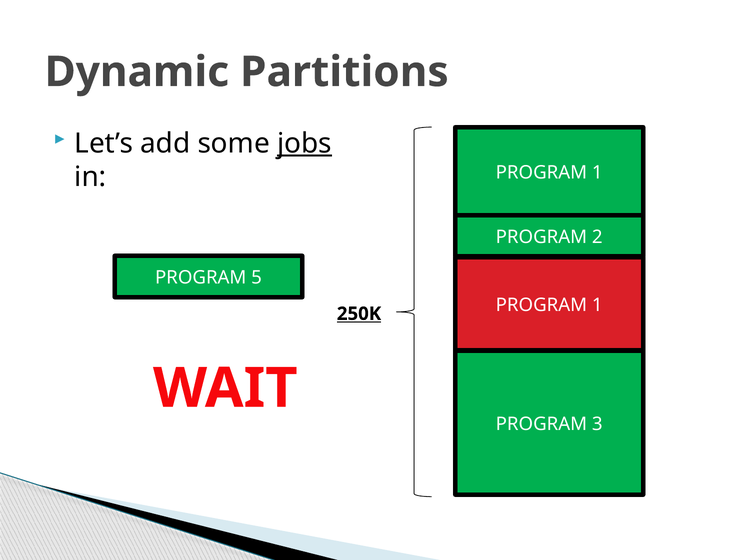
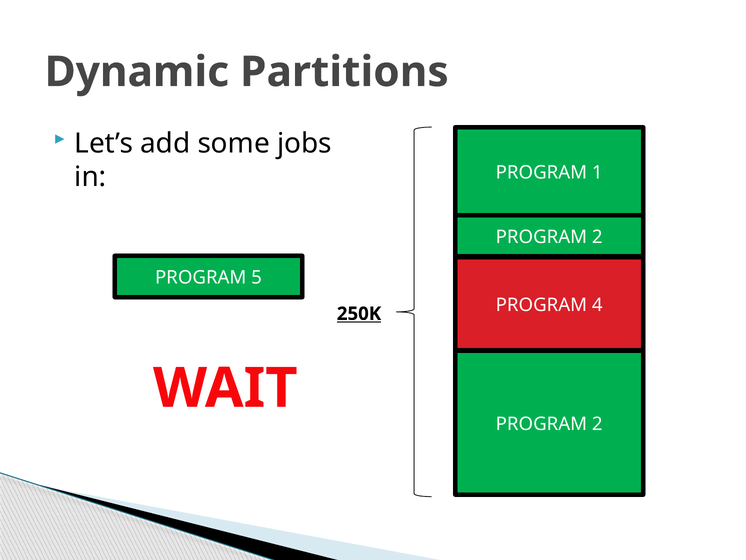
jobs underline: present -> none (304, 143)
1: 1 -> 4 (597, 305)
3: 3 -> 2 (597, 423)
